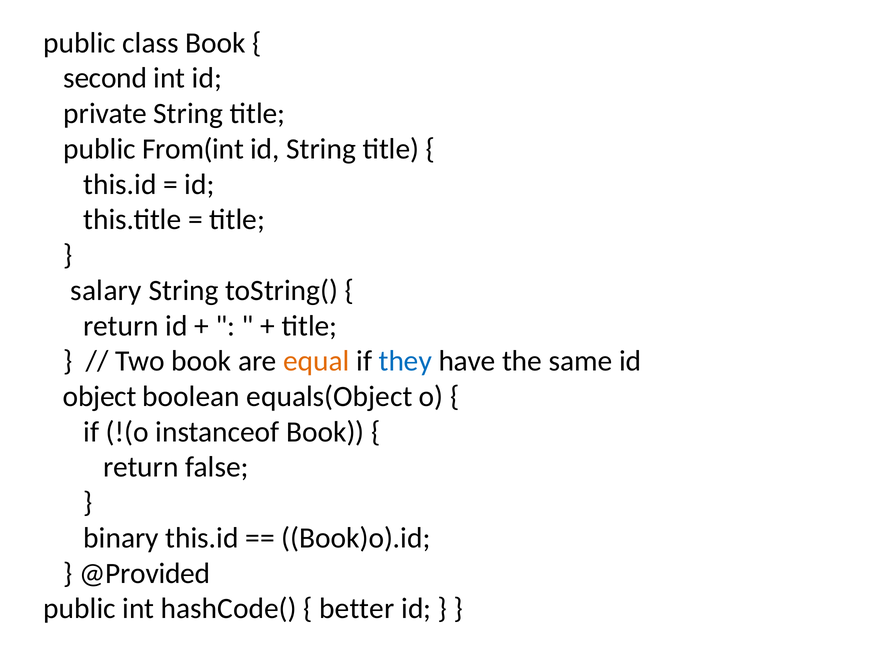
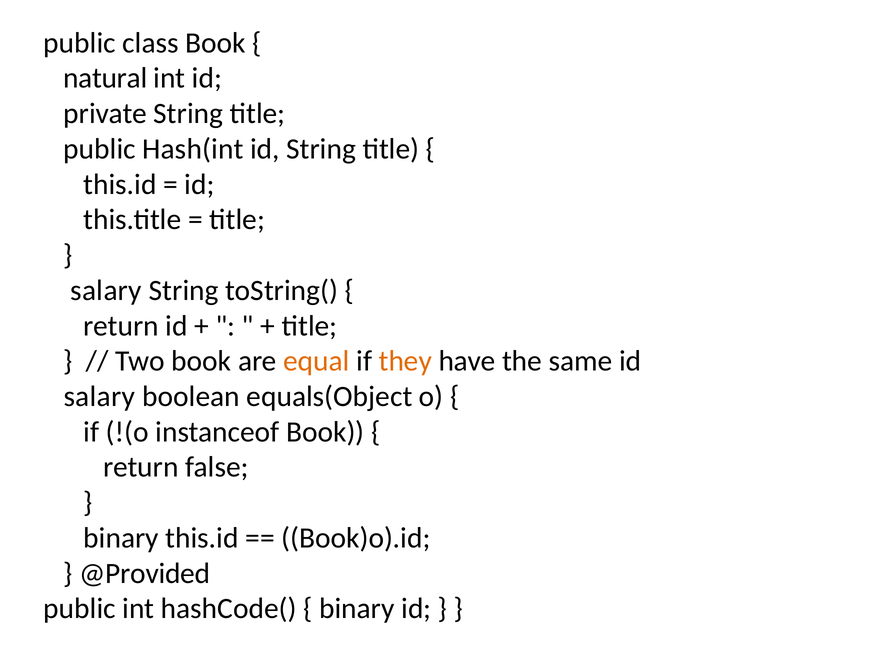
second: second -> natural (105, 78)
From(int: From(int -> Hash(int (193, 149)
they colour: blue -> orange (405, 361)
object: object -> salary (99, 396)
better: better -> binary (357, 609)
